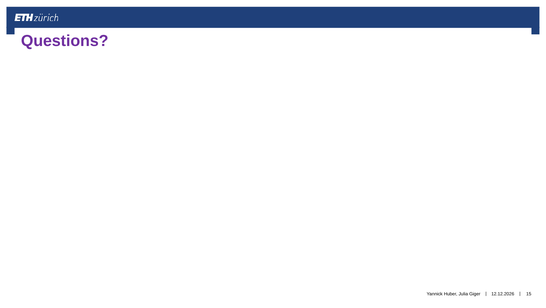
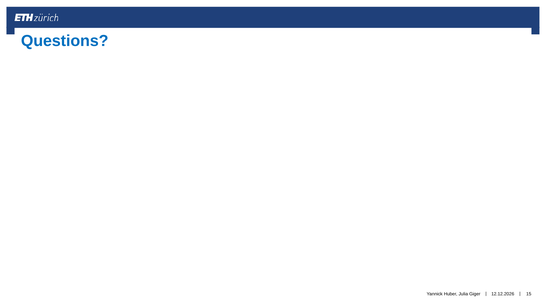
Questions colour: purple -> blue (65, 41)
